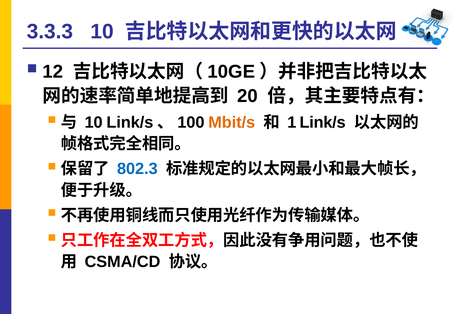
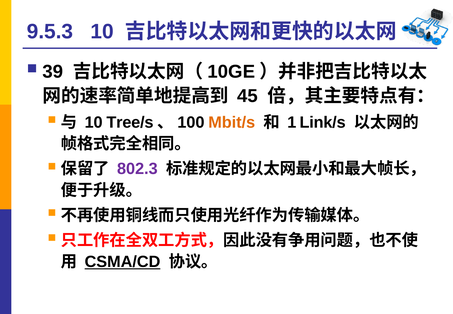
3.3.3: 3.3.3 -> 9.5.3 (50, 32)
12: 12 -> 39 (53, 71)
20: 20 -> 45 (248, 96)
10 Link/s: Link/s -> Tree/s (130, 122)
802.3 colour: blue -> purple (137, 169)
CSMA/CD underline: none -> present (122, 261)
